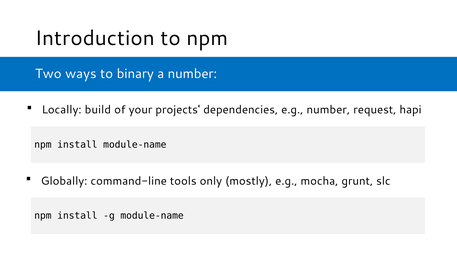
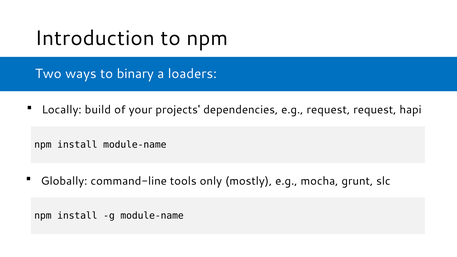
a number: number -> loaders (192, 74)
e.g number: number -> request (328, 110)
